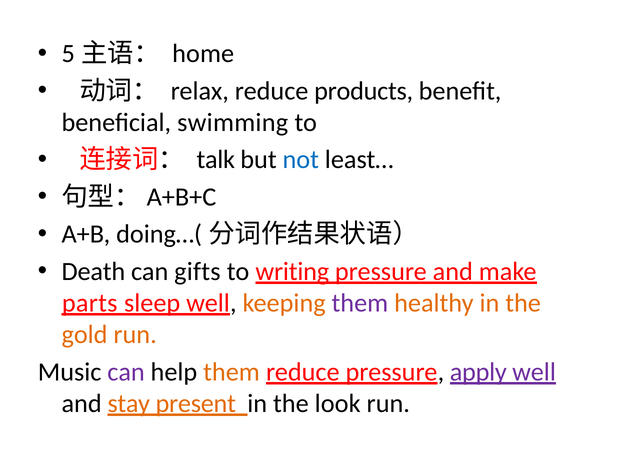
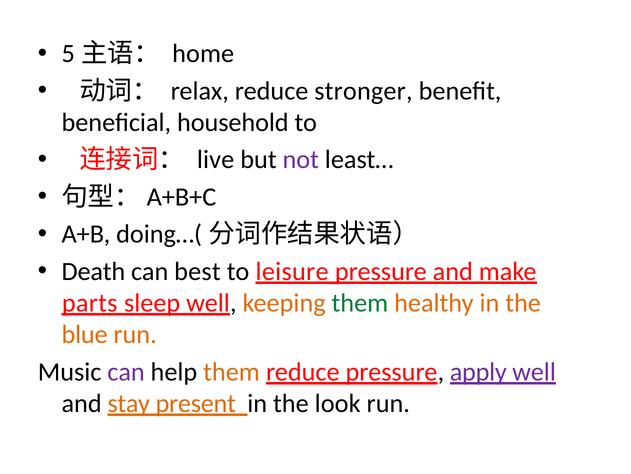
products: products -> stronger (363, 91)
swimming: swimming -> household (233, 122)
talk: talk -> live (216, 160)
not colour: blue -> purple (301, 160)
gifts: gifts -> best (197, 271)
writing: writing -> leisure (292, 271)
them colour: purple -> green (360, 303)
gold: gold -> blue (85, 334)
